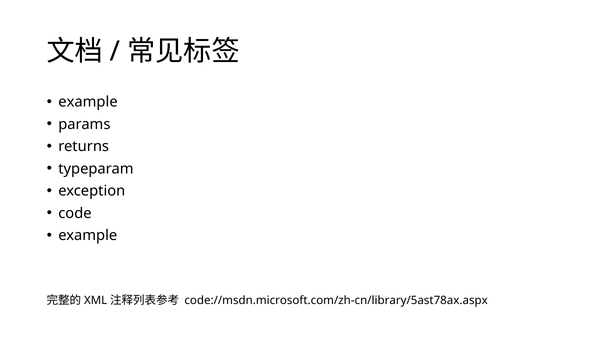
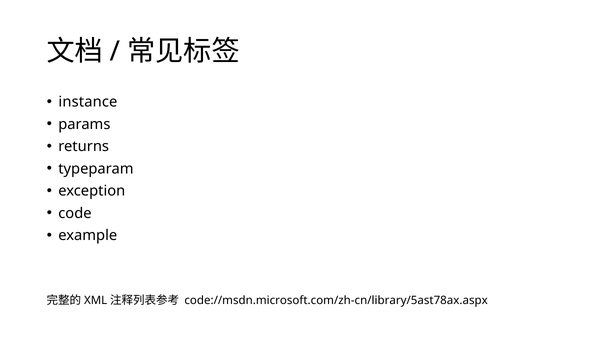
example: example -> instance (88, 102)
